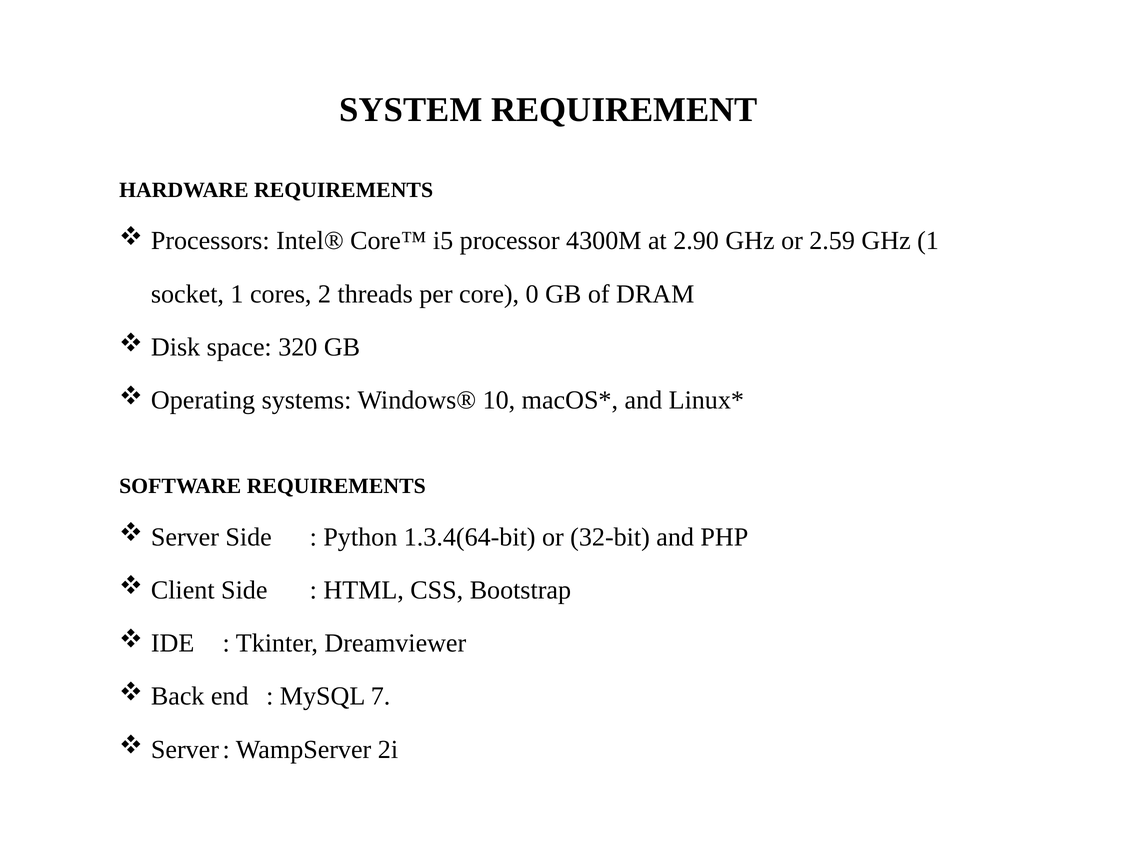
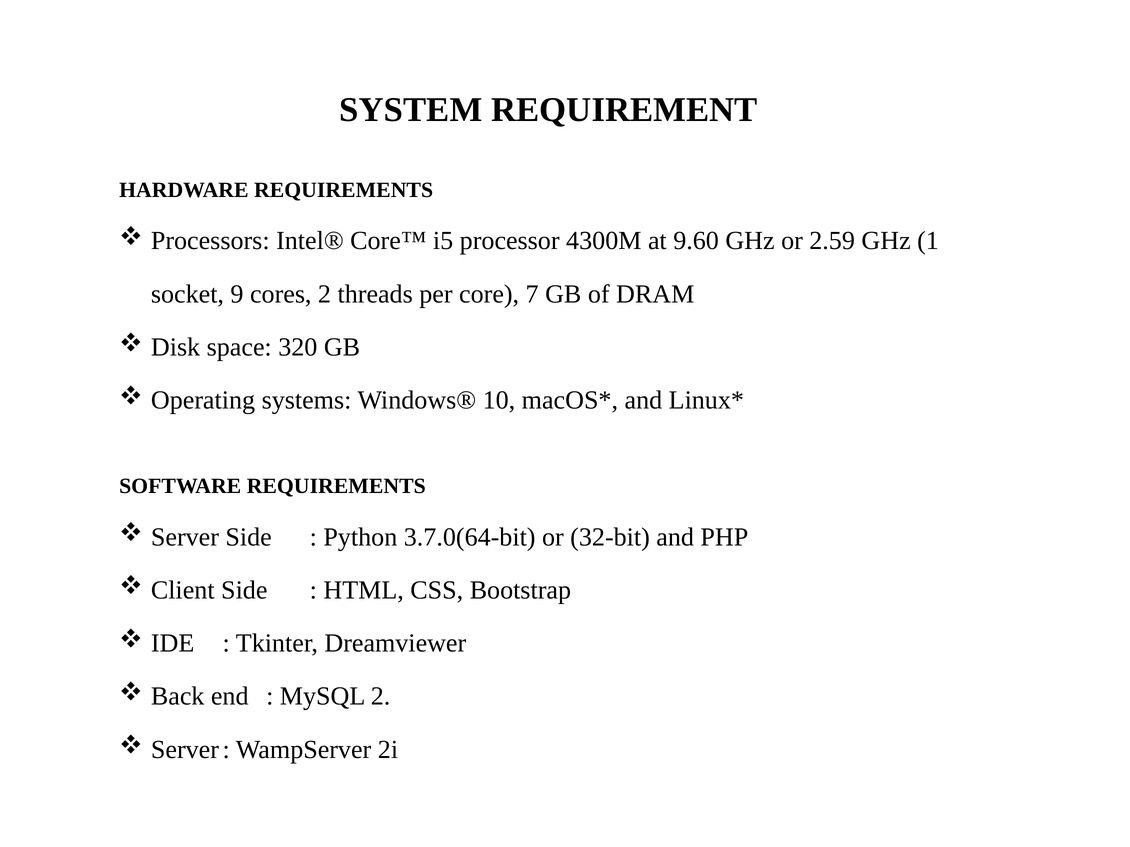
2.90: 2.90 -> 9.60 (696, 241)
socket 1: 1 -> 9 (237, 294)
0: 0 -> 7 (532, 294)
1.3.4(64-bit: 1.3.4(64-bit -> 3.7.0(64-bit (470, 537)
MySQL 7: 7 -> 2 (381, 697)
